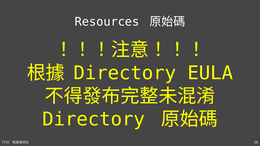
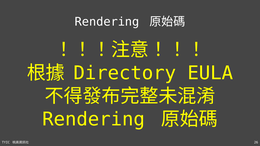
Resources: Resources -> Rendering (107, 22)
Directory: Directory -> Rendering (94, 120)
